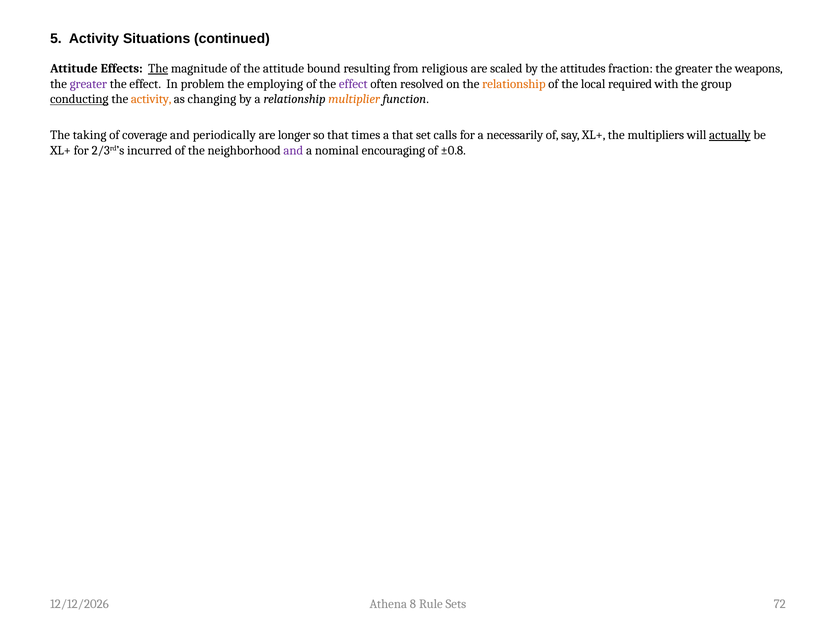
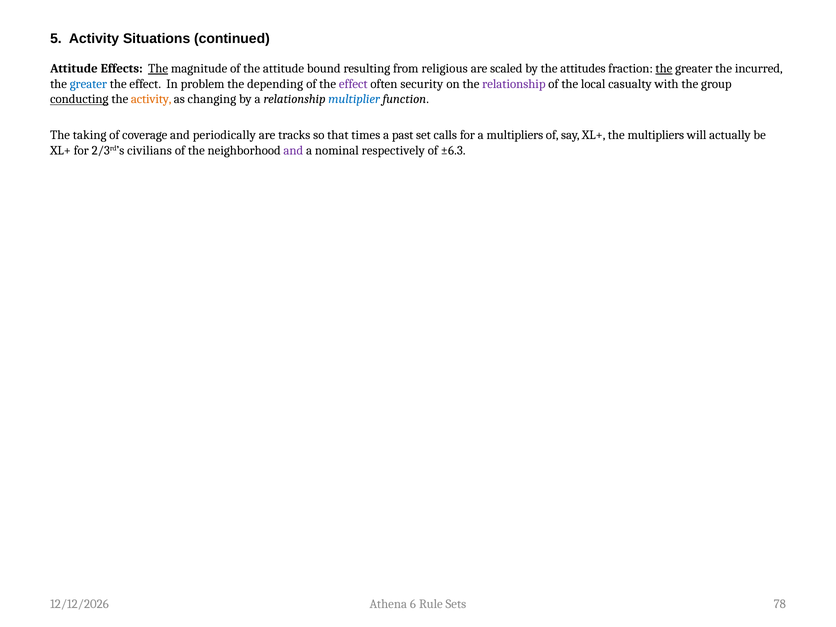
the underline: none -> present (664, 68)
weapons: weapons -> incurred (759, 68)
greater colour: purple -> blue (88, 84)
employing: employing -> depending (275, 84)
resolved: resolved -> security (422, 84)
relationship colour: orange -> purple (514, 84)
required: required -> casualty (630, 84)
multiplier colour: orange -> blue (354, 99)
longer: longer -> tracks (294, 135)
a that: that -> past (403, 135)
a necessarily: necessarily -> multipliers (515, 135)
actually underline: present -> none (730, 135)
incurred: incurred -> civilians (150, 150)
encouraging: encouraging -> respectively (393, 150)
±0.8: ±0.8 -> ±6.3 (453, 150)
8: 8 -> 6 (413, 604)
72: 72 -> 78 (780, 604)
